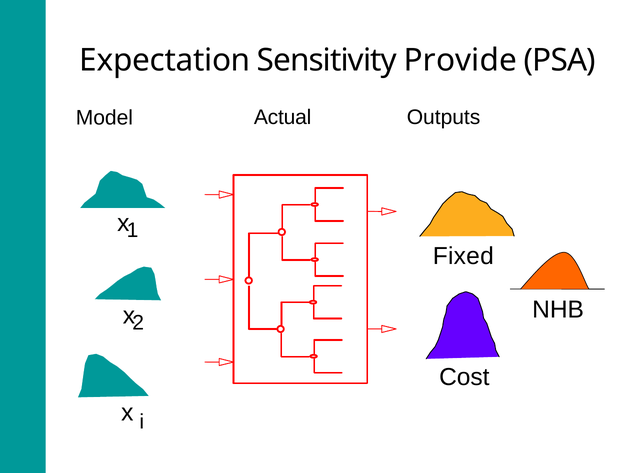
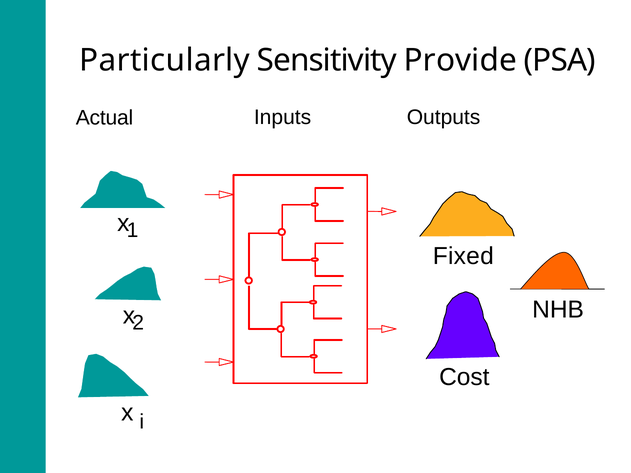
Expectation: Expectation -> Particularly (165, 61)
Actual: Actual -> Inputs (283, 117)
Model: Model -> Actual (105, 118)
